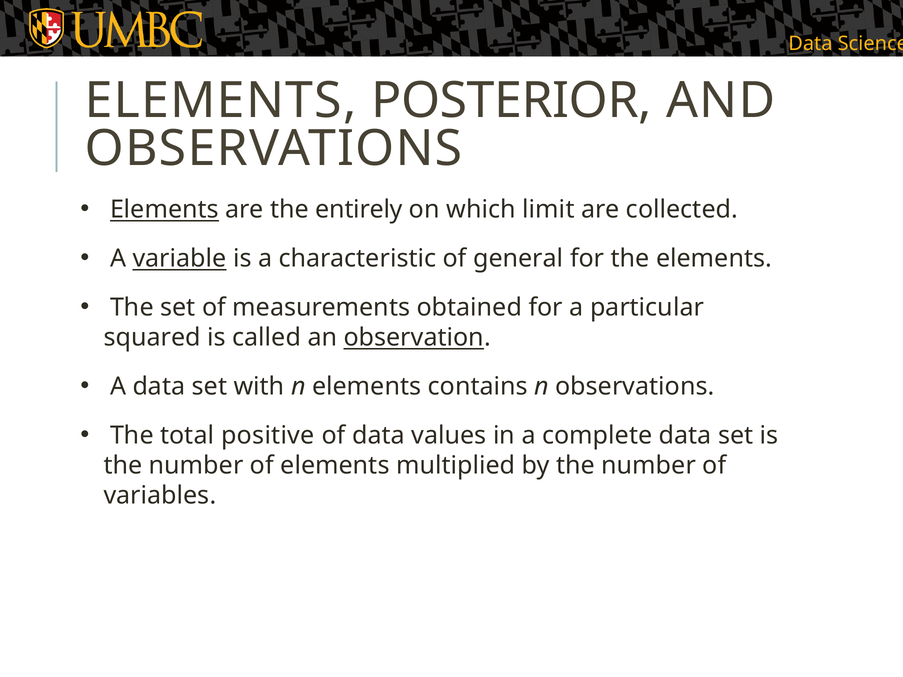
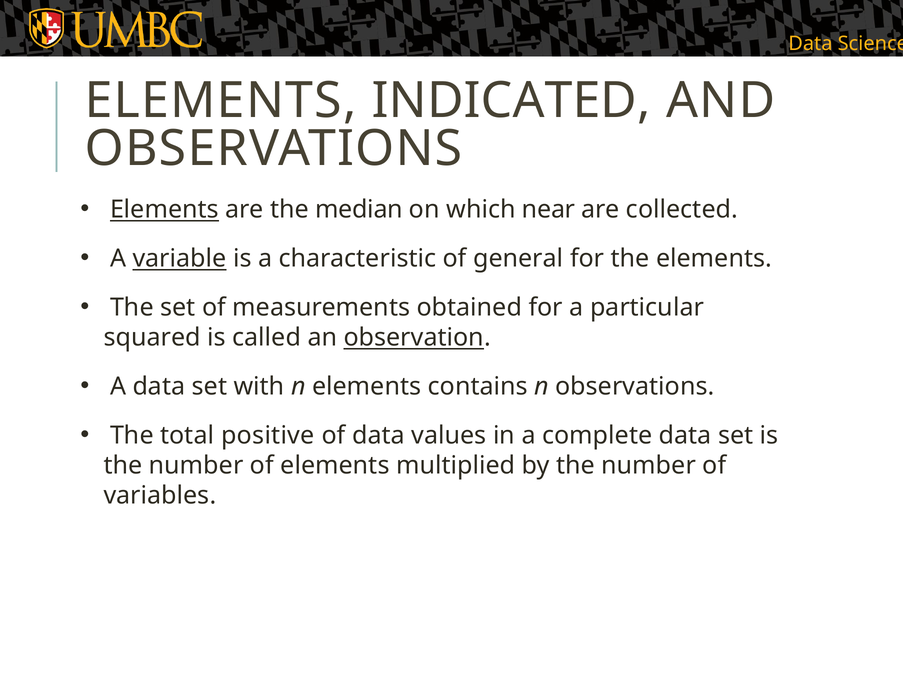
POSTERIOR: POSTERIOR -> INDICATED (511, 101)
entirely: entirely -> median (359, 210)
limit: limit -> near (549, 210)
